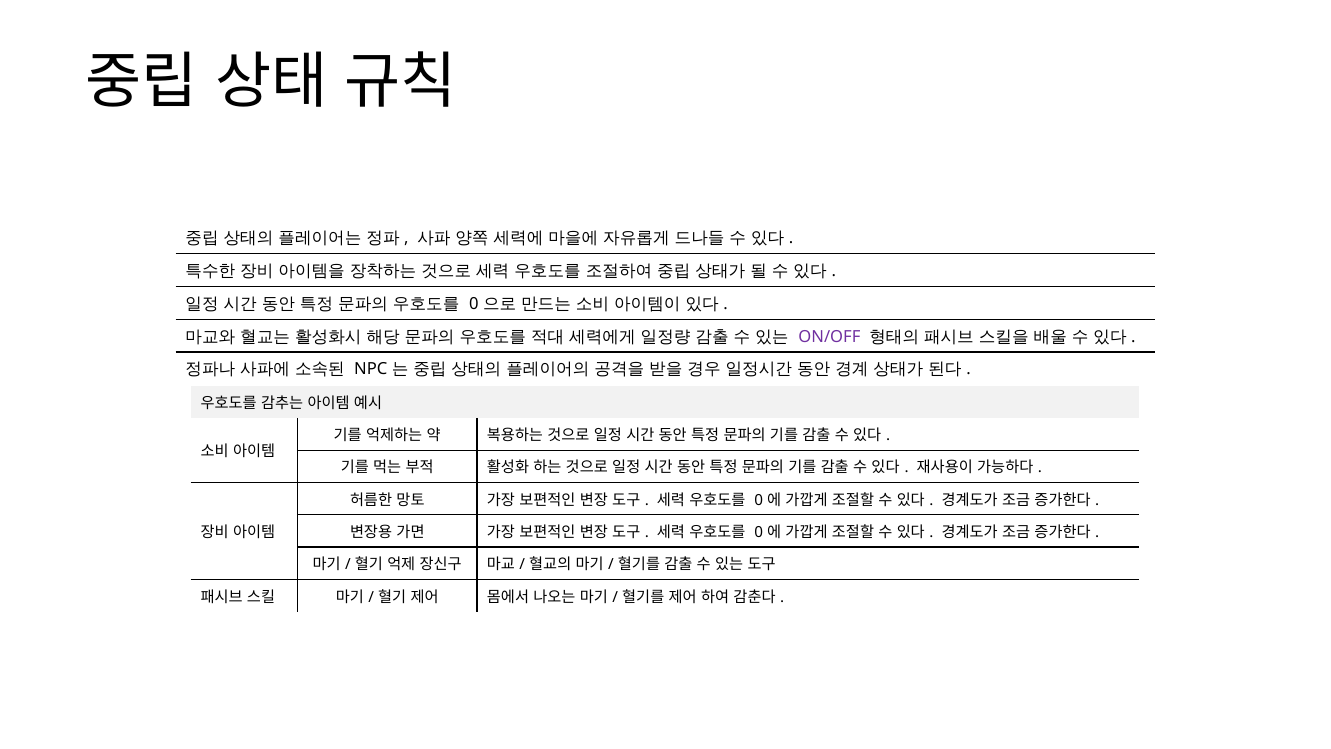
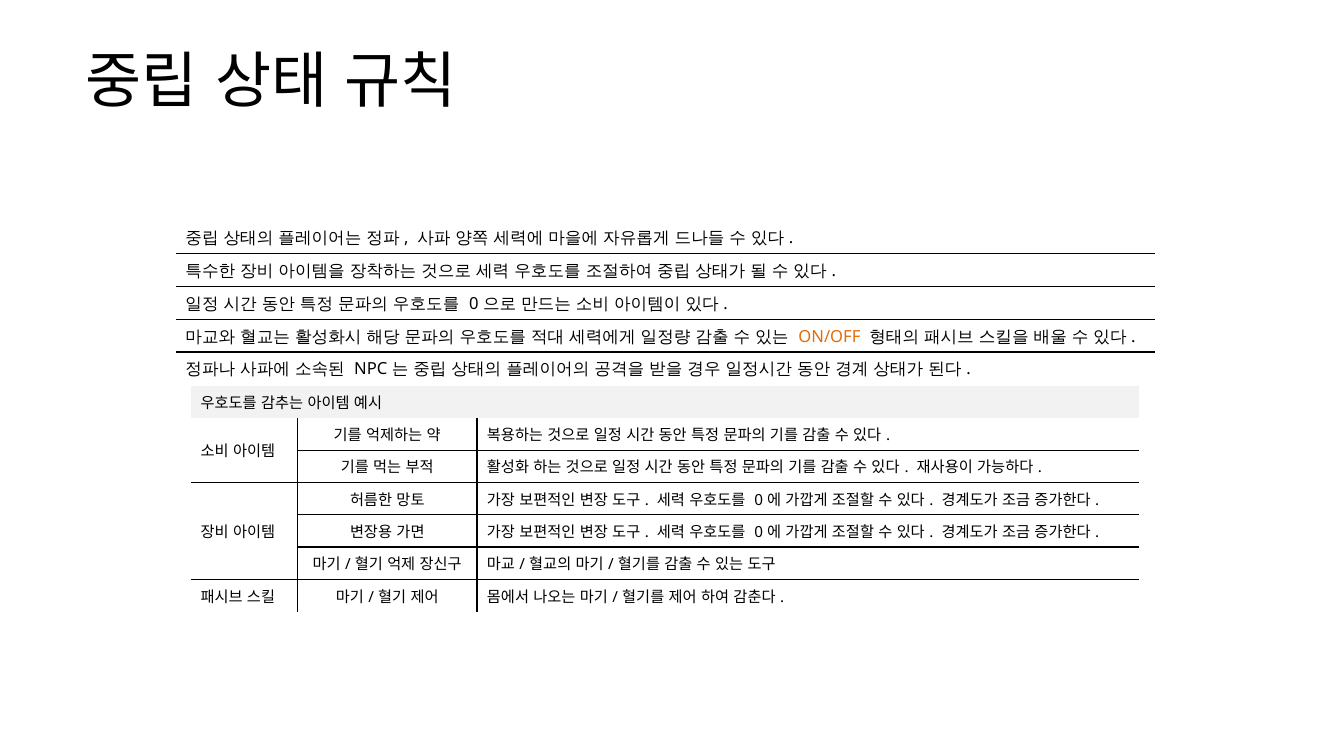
ON/OFF colour: purple -> orange (829, 336)
